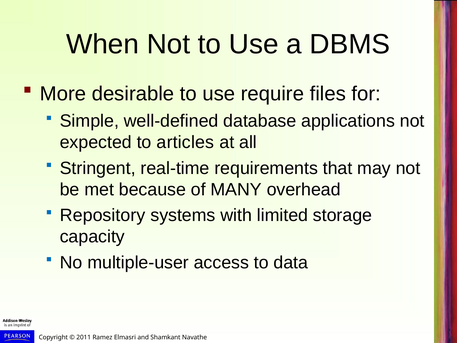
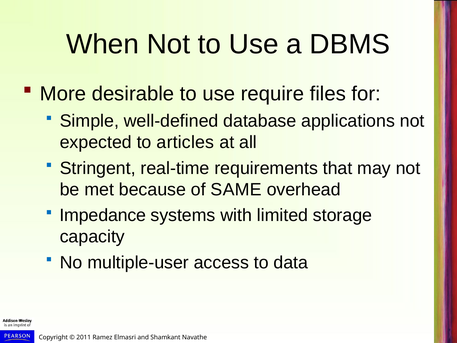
MANY: MANY -> SAME (236, 189)
Repository: Repository -> Impedance (103, 215)
